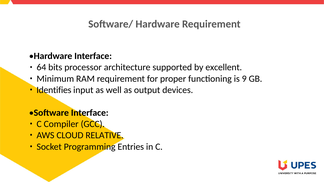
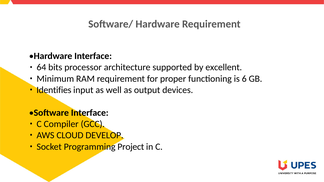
9: 9 -> 6 (244, 79)
RELATIVE: RELATIVE -> DEVELOP (105, 136)
Entries: Entries -> Project (131, 147)
